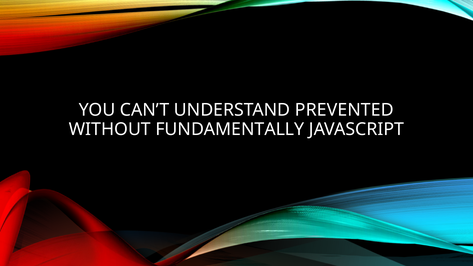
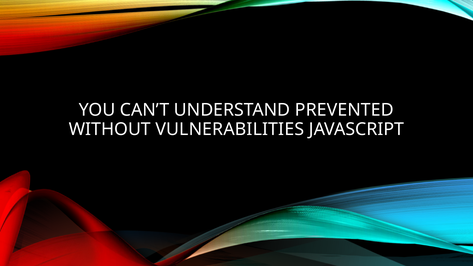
FUNDAMENTALLY: FUNDAMENTALLY -> VULNERABILITIES (230, 129)
